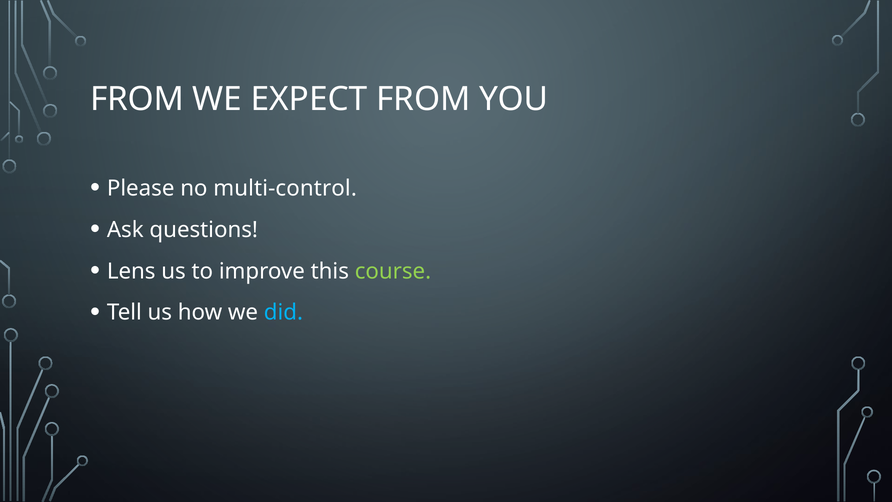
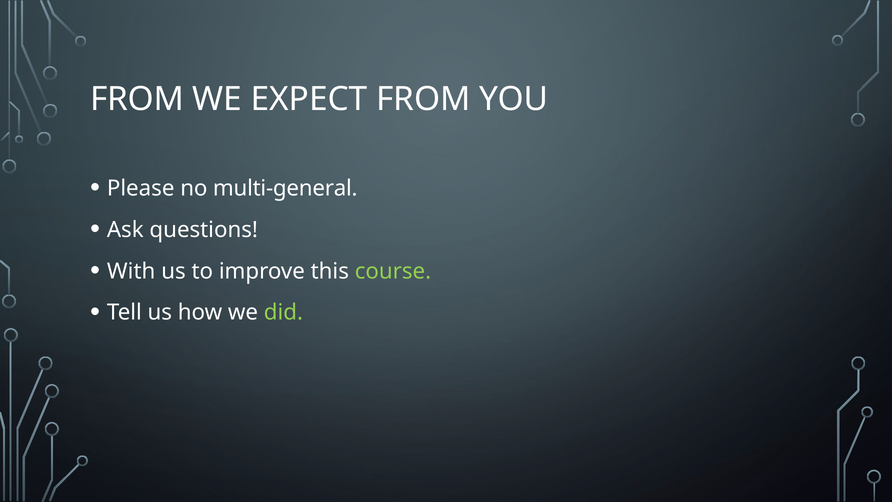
multi-control: multi-control -> multi-general (285, 188)
Lens: Lens -> With (131, 271)
did colour: light blue -> light green (283, 312)
